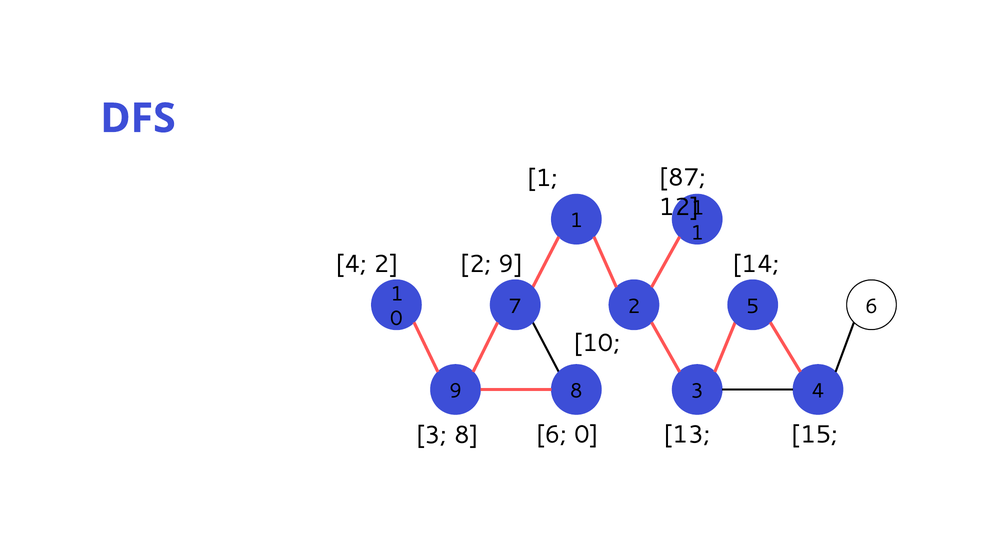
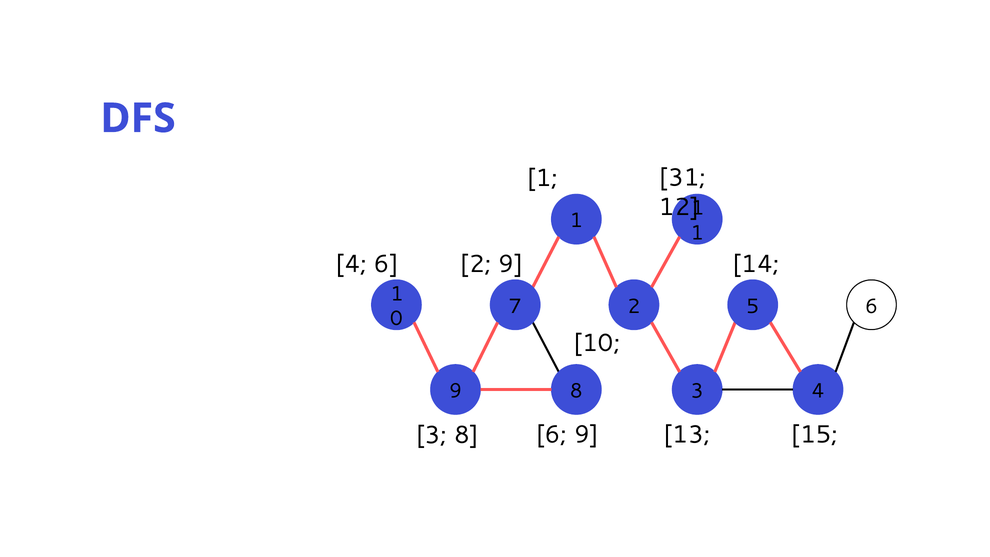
87: 87 -> 31 (683, 177)
4 2: 2 -> 6 (386, 264)
6 0: 0 -> 9 (587, 434)
